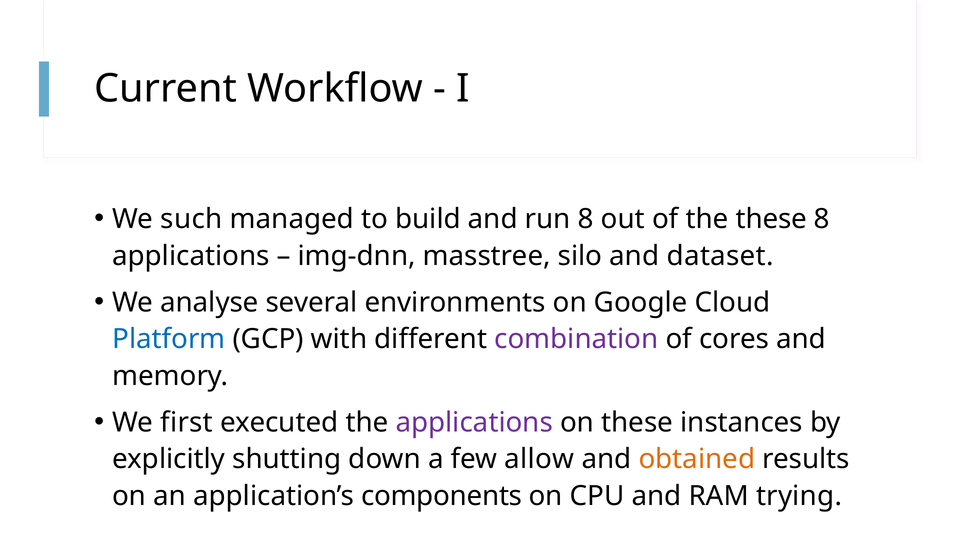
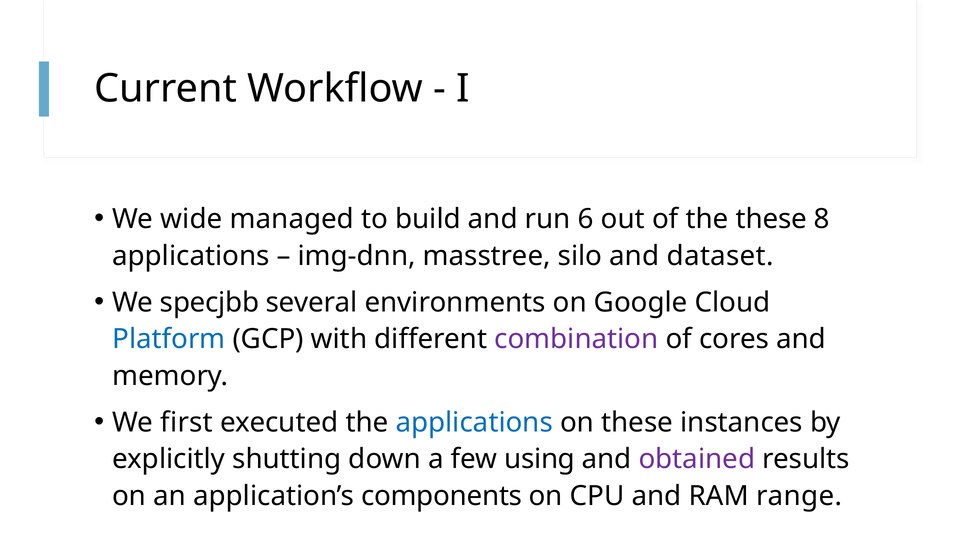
such: such -> wide (191, 219)
run 8: 8 -> 6 (586, 219)
analyse: analyse -> specjbb (210, 303)
applications colour: purple -> blue (474, 423)
allow: allow -> using (540, 459)
obtained colour: orange -> purple (697, 459)
trying: trying -> range (799, 496)
